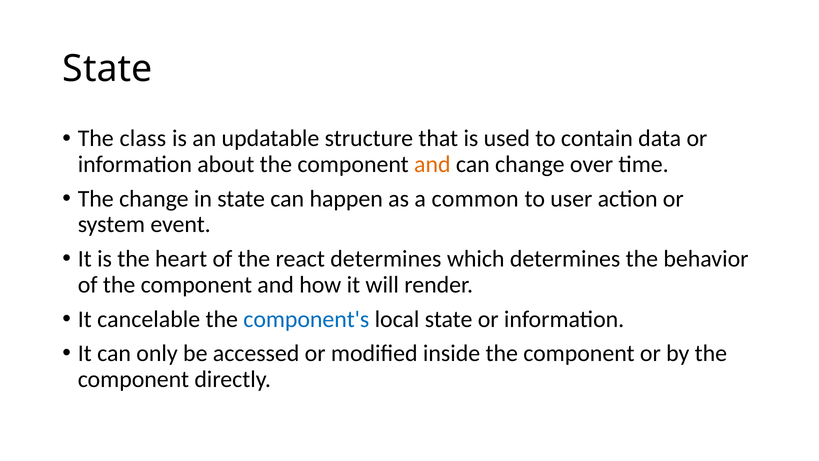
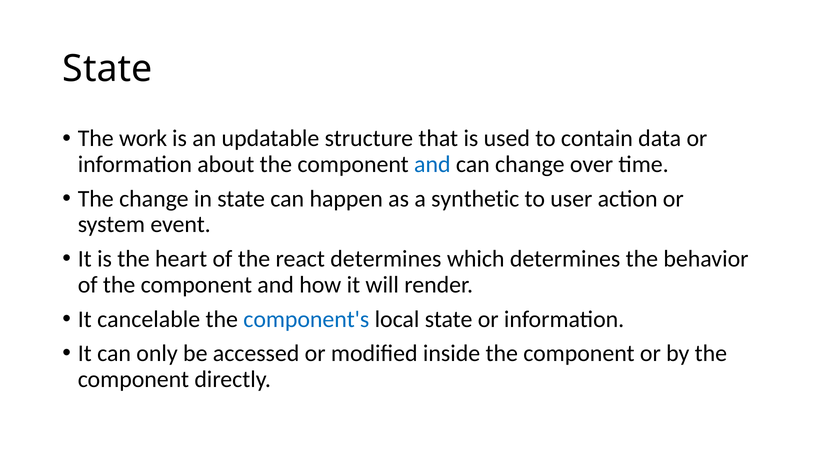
class: class -> work (143, 138)
and colour: orange -> blue (432, 164)
common: common -> synthetic (475, 199)
